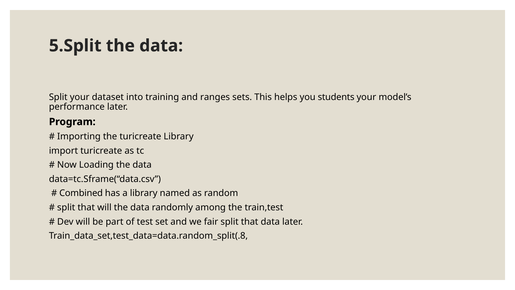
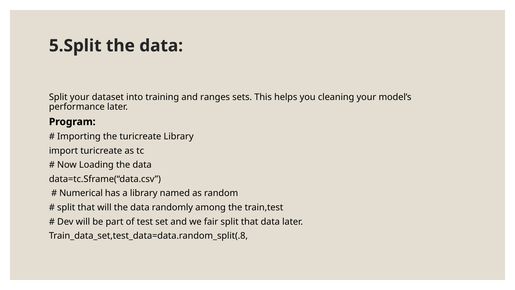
students: students -> cleaning (336, 97)
Combined: Combined -> Numerical (81, 193)
